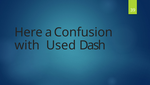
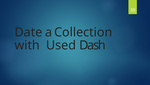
Here: Here -> Date (28, 32)
Confusion: Confusion -> Collection (83, 32)
